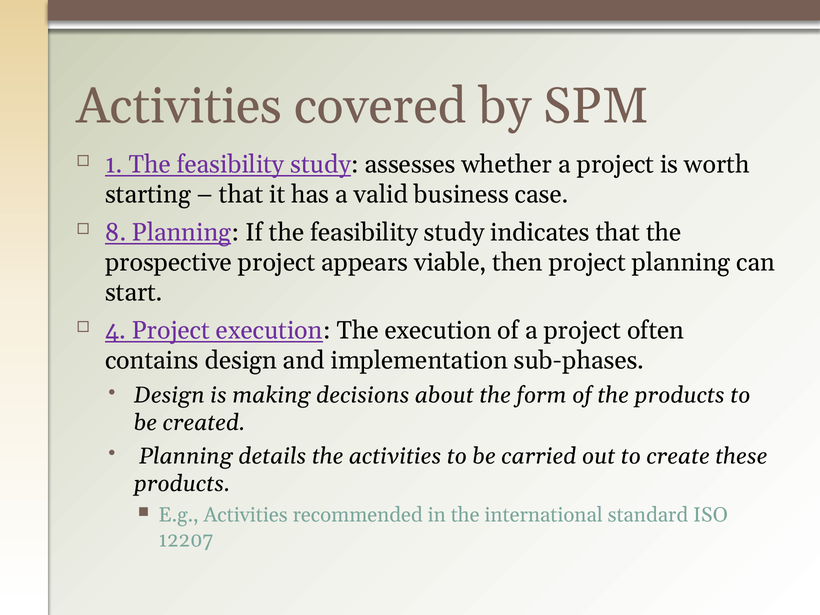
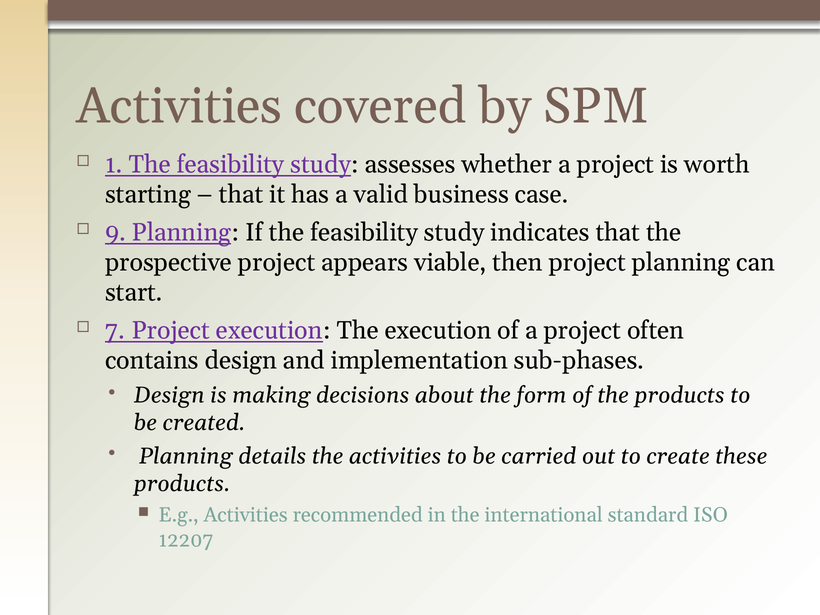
8: 8 -> 9 (116, 232)
4: 4 -> 7 (115, 331)
